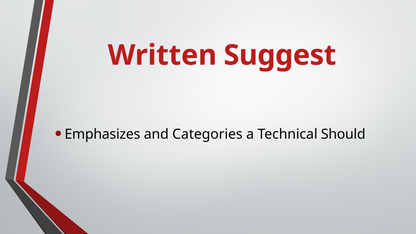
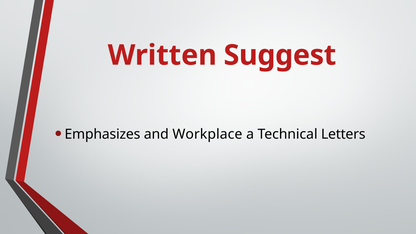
Categories: Categories -> Workplace (207, 134)
Should: Should -> Letters (343, 134)
